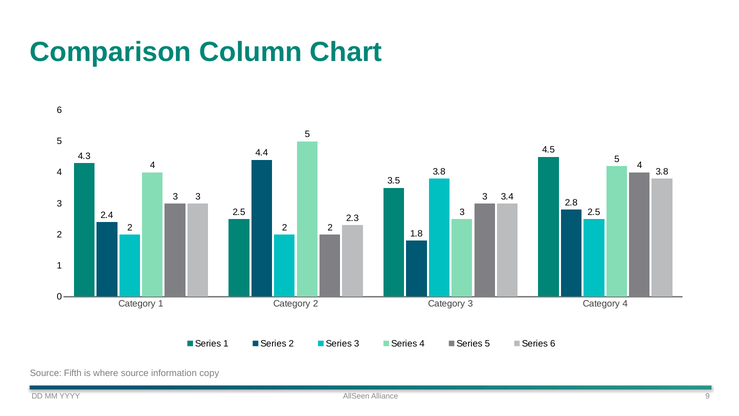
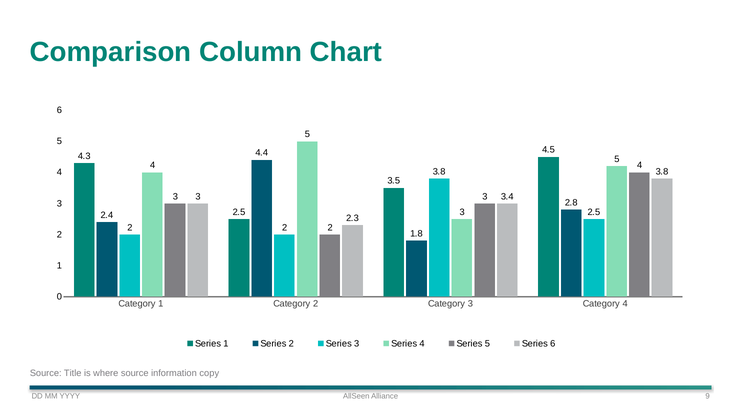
Fifth: Fifth -> Title (73, 373)
